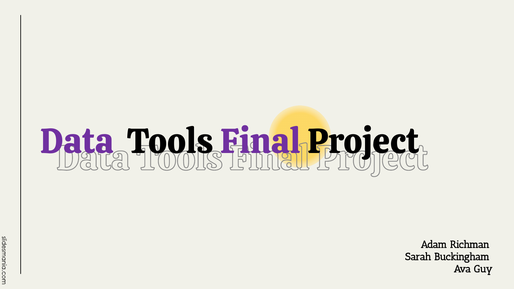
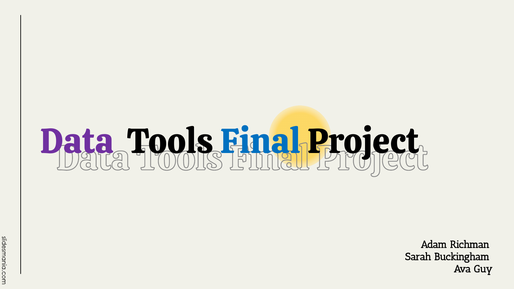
Final colour: purple -> blue (261, 142)
